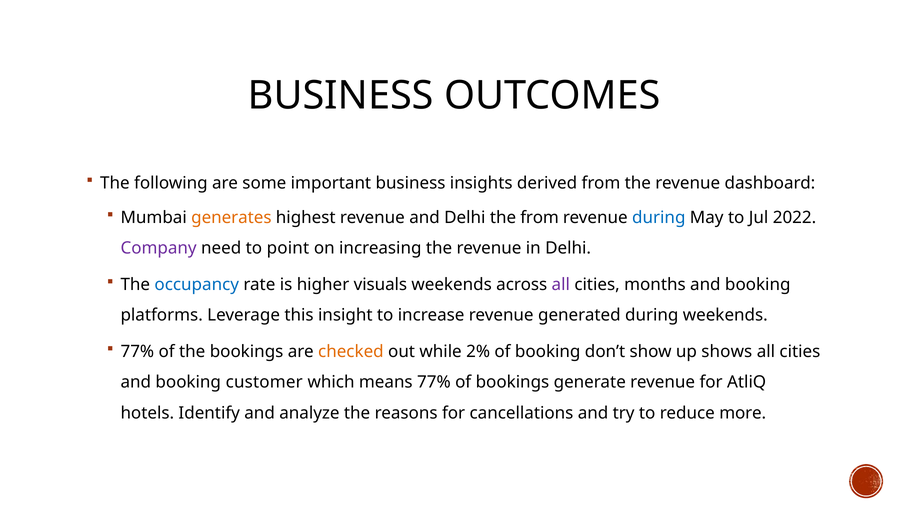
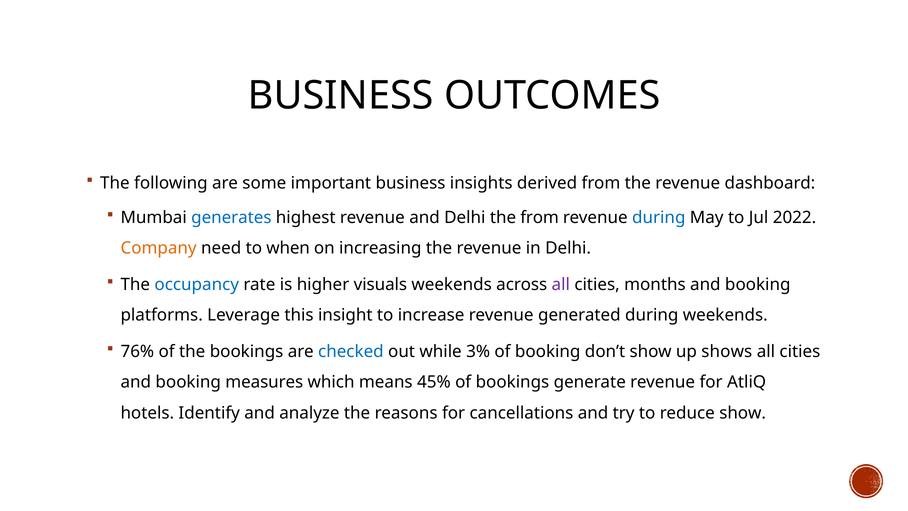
generates colour: orange -> blue (231, 217)
Company colour: purple -> orange (159, 248)
point: point -> when (288, 248)
77%: 77% -> 76% (137, 351)
checked colour: orange -> blue (351, 351)
2%: 2% -> 3% (478, 351)
customer: customer -> measures (264, 382)
means 77%: 77% -> 45% (434, 382)
reduce more: more -> show (743, 413)
